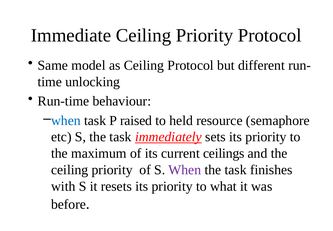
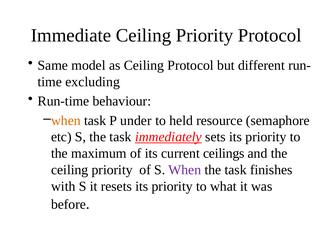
unlocking: unlocking -> excluding (93, 82)
when colour: blue -> orange (66, 120)
raised: raised -> under (136, 120)
